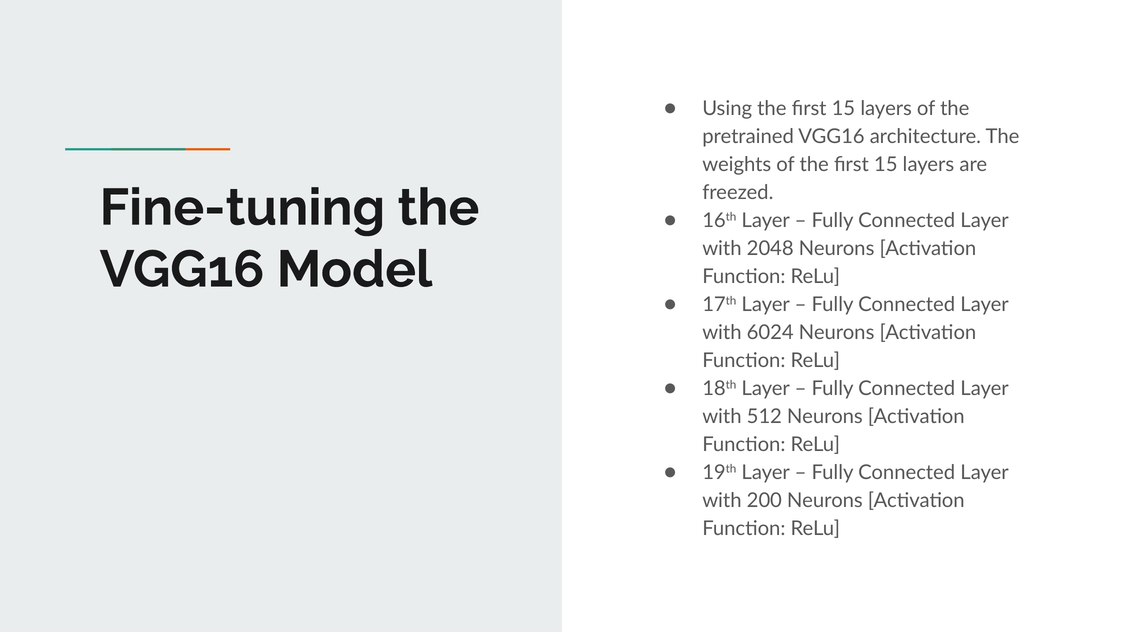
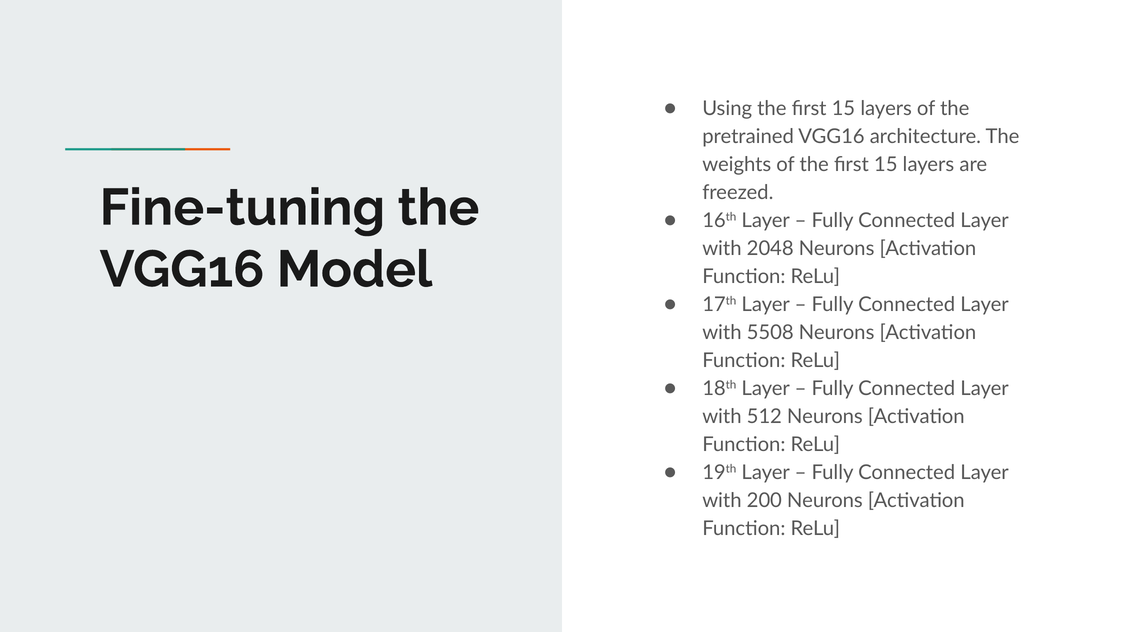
6024: 6024 -> 5508 (770, 332)
